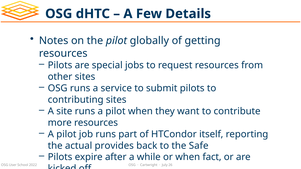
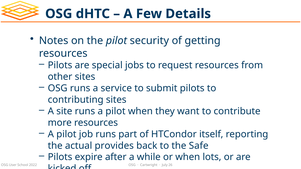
globally: globally -> security (149, 41)
fact: fact -> lots (212, 157)
